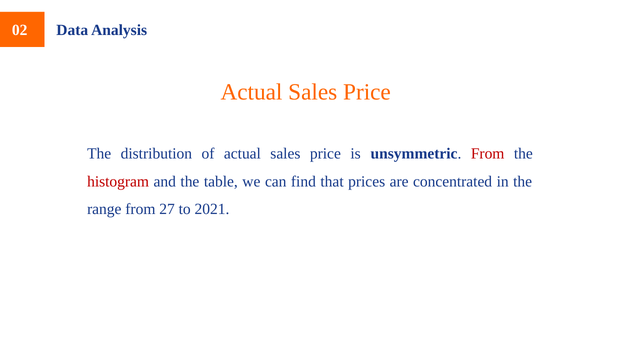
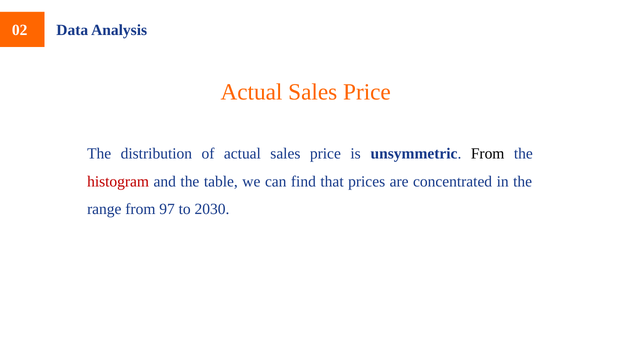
From colour: red -> black (488, 153)
27: 27 -> 97 (167, 209)
2021: 2021 -> 2030 (212, 209)
